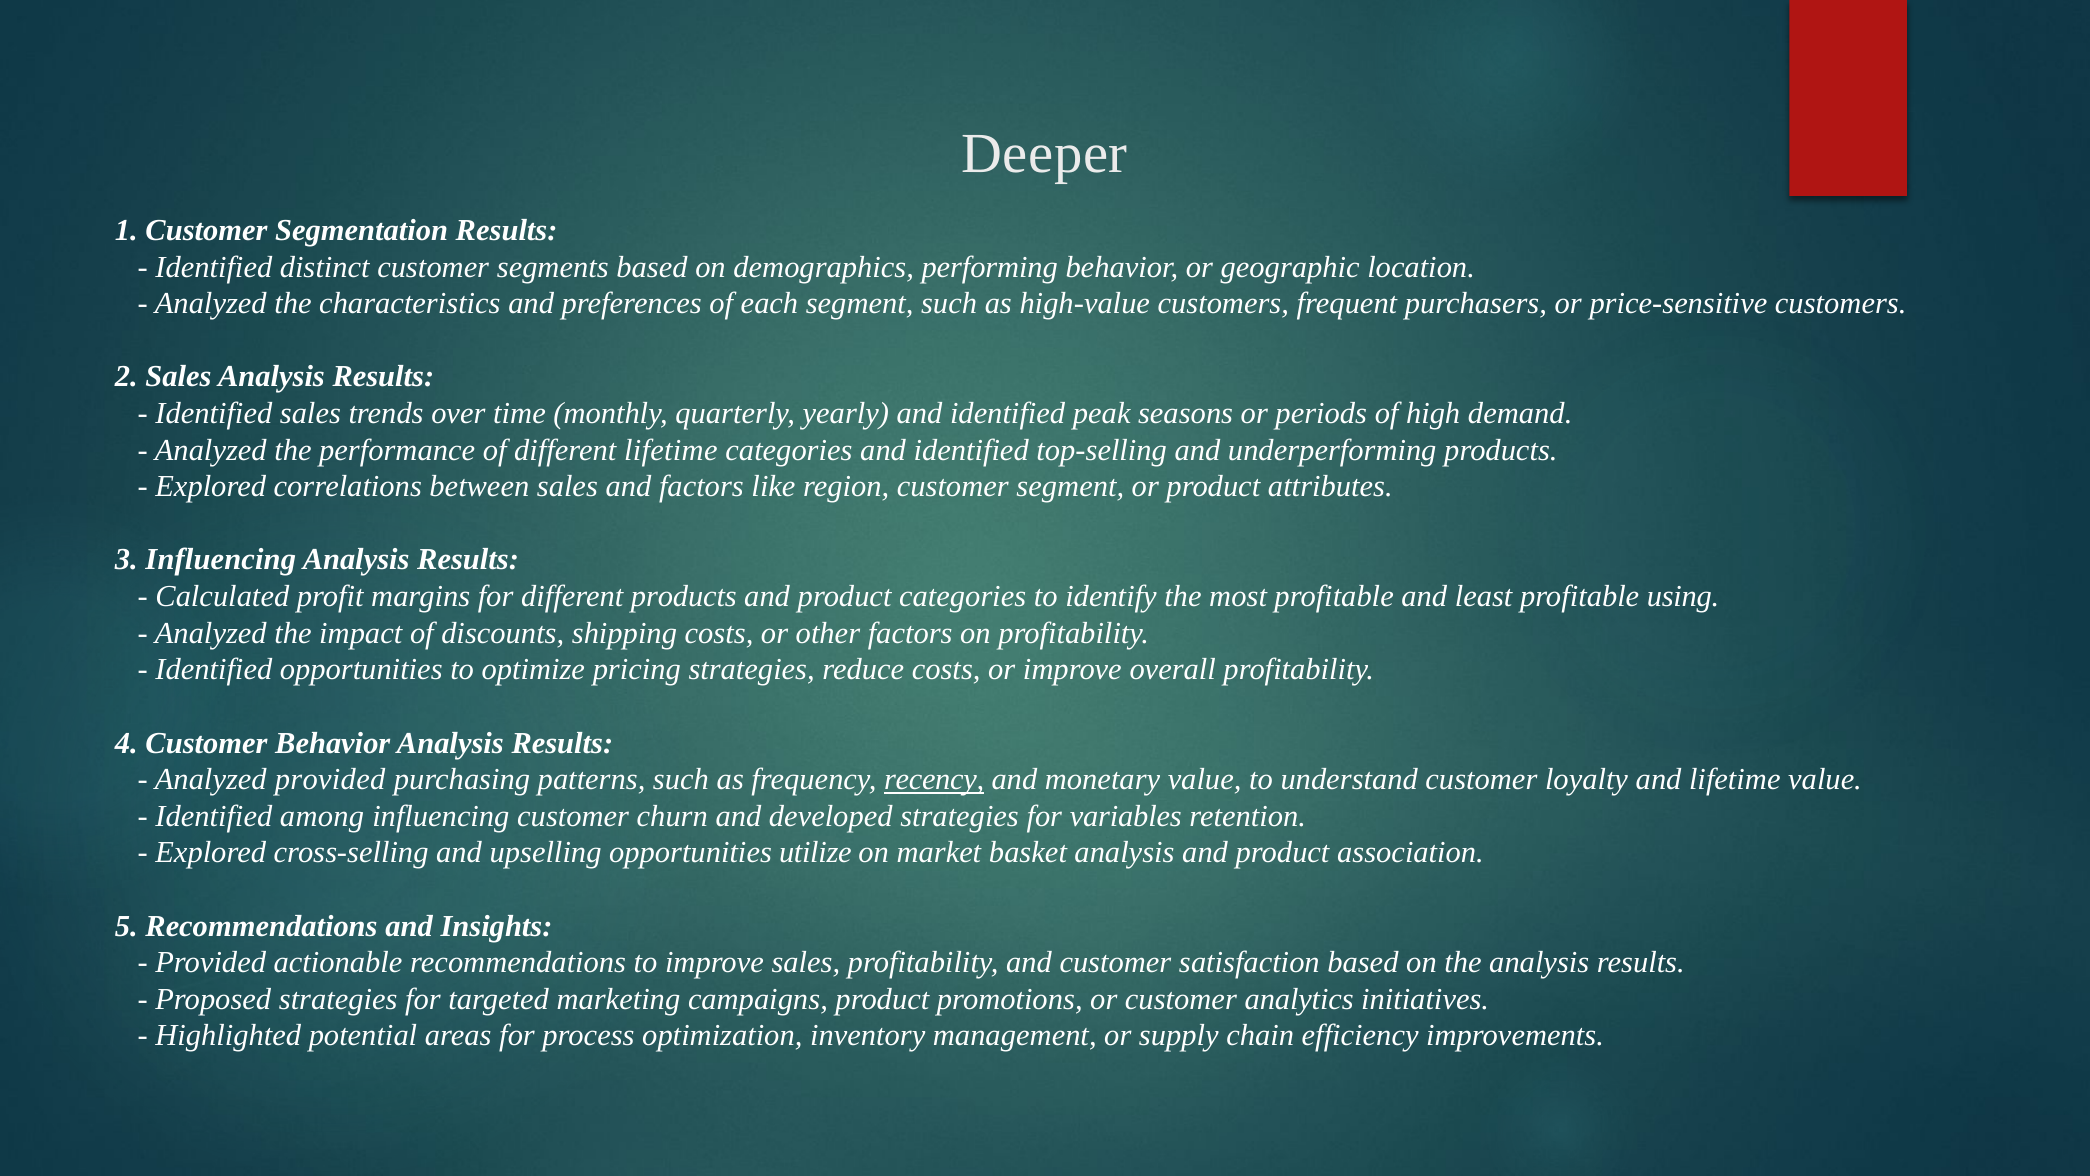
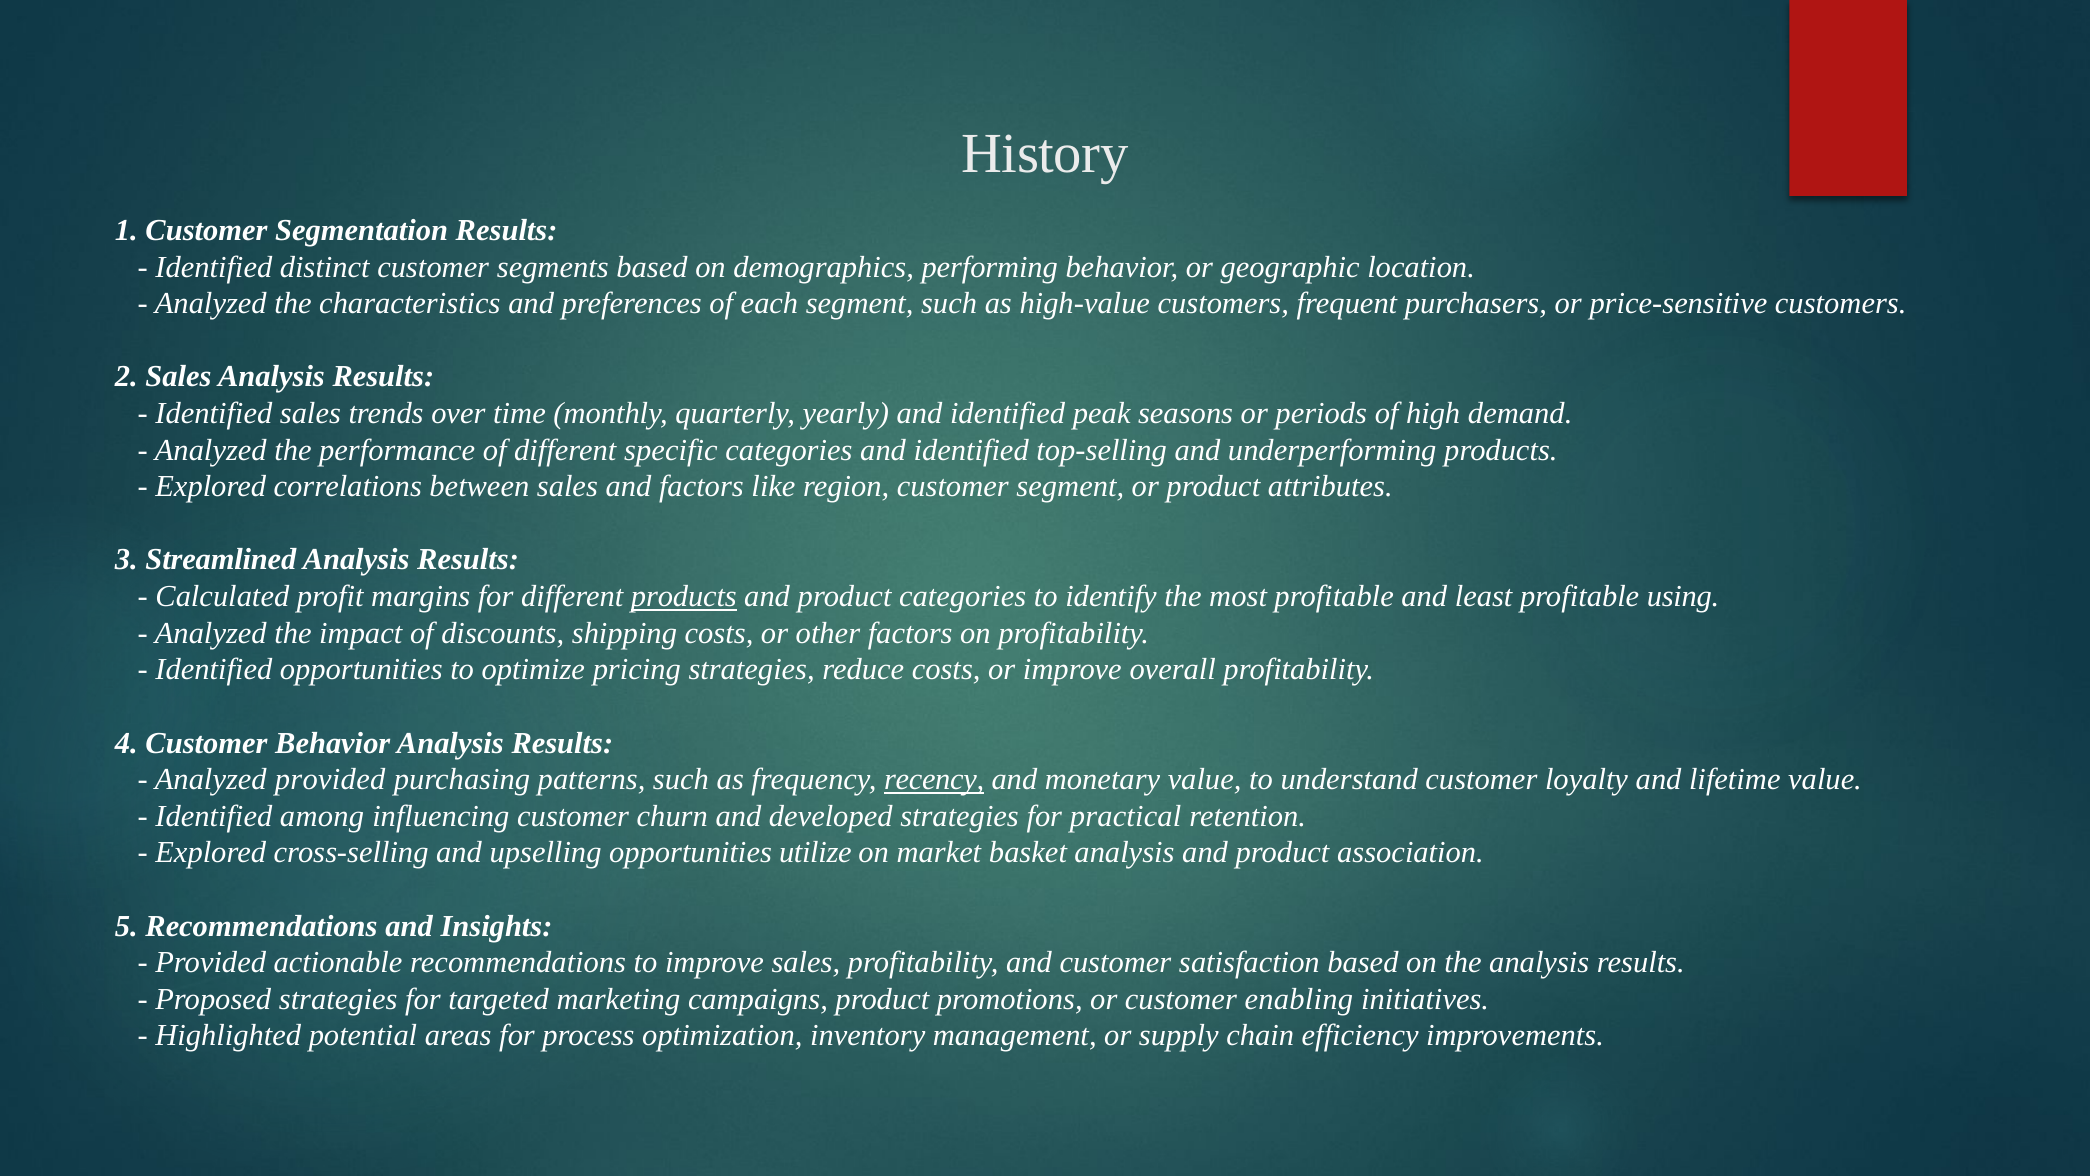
Deeper: Deeper -> History (1045, 154)
different lifetime: lifetime -> specific (671, 450)
3 Influencing: Influencing -> Streamlined (221, 560)
products underline: none -> present (684, 596)
variables: variables -> practical (1126, 816)
analytics: analytics -> enabling (1299, 999)
